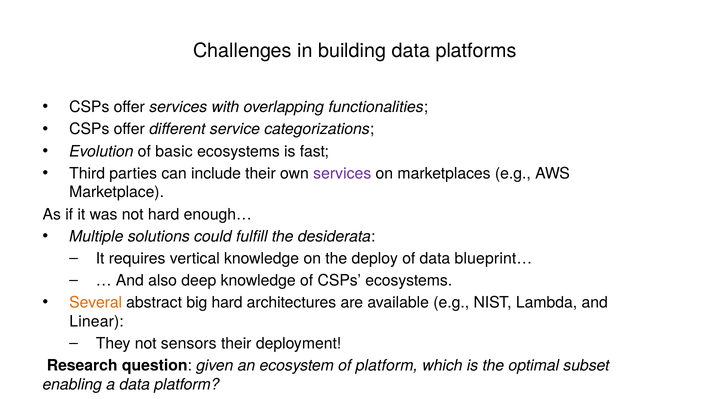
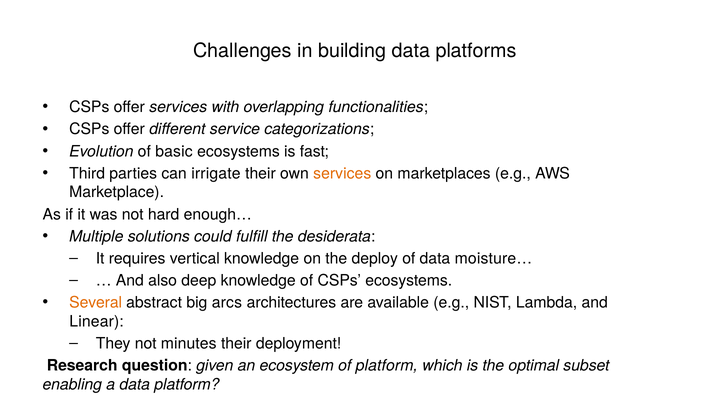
include: include -> irrigate (216, 174)
services colour: purple -> orange (342, 174)
blueprint…: blueprint… -> moisture… (493, 259)
big hard: hard -> arcs (227, 303)
sensors: sensors -> minutes (189, 344)
